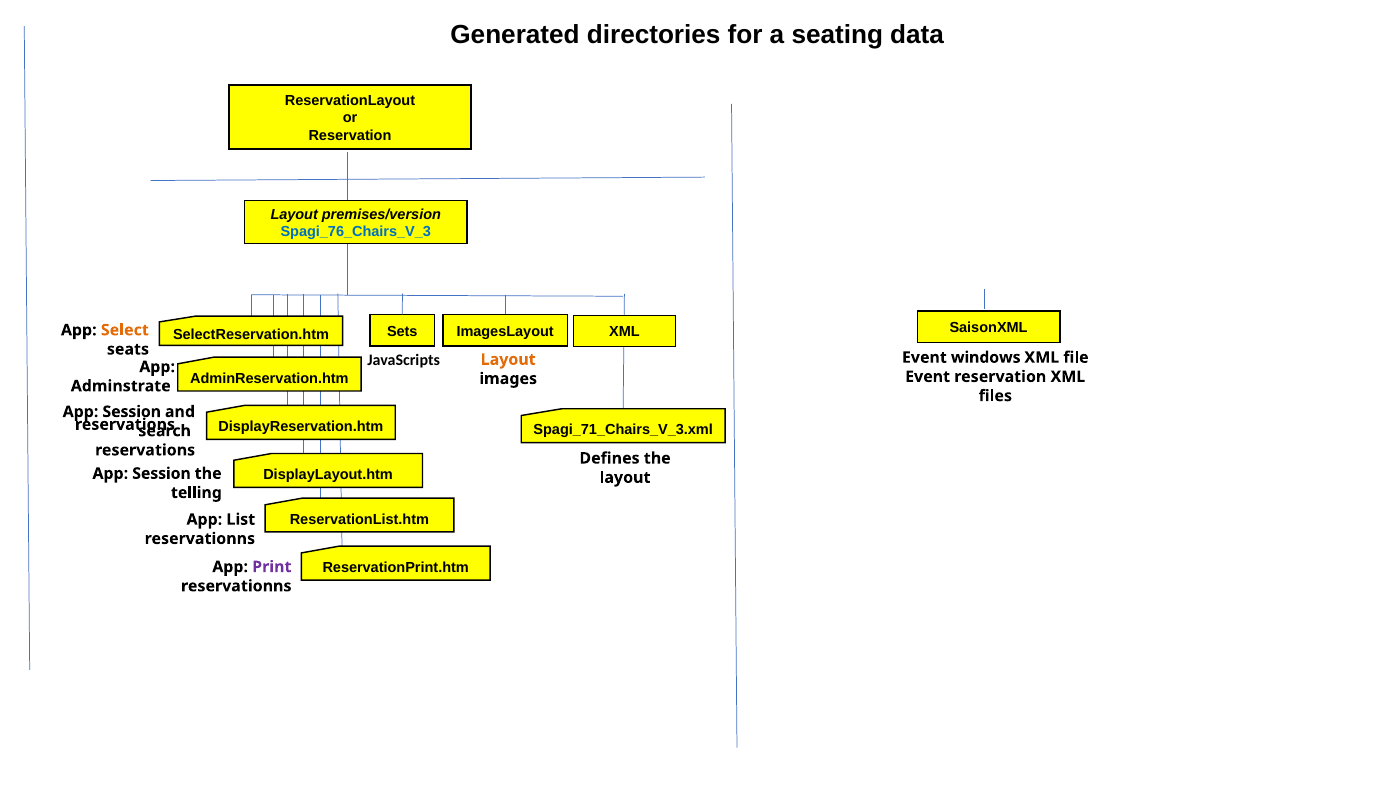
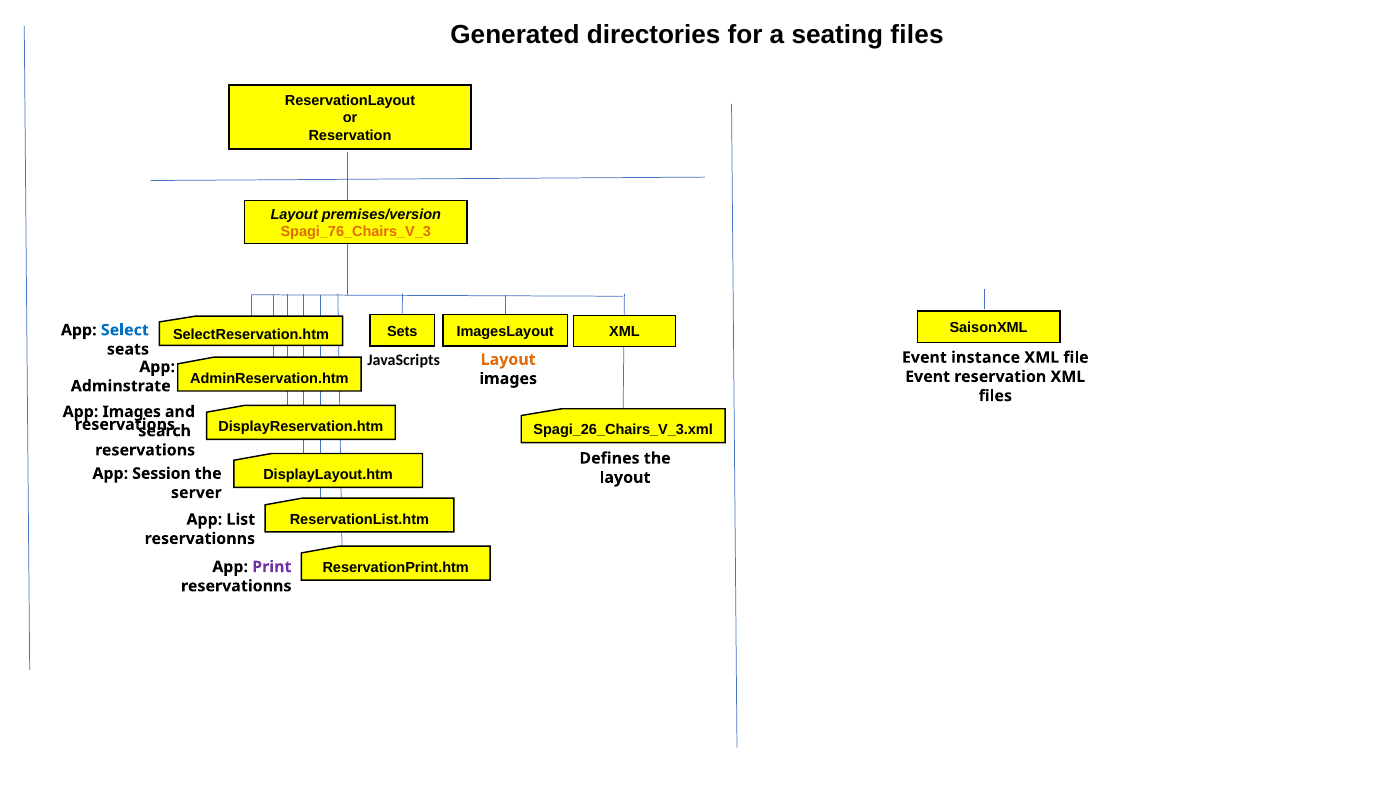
seating data: data -> files (917, 35)
Spagi_76_Chairs_V_3 colour: blue -> orange (356, 232)
Select colour: orange -> blue (125, 330)
windows: windows -> instance (986, 357)
Session: Session -> Images (132, 412)
Spagi_71_Chairs_V_3.xml: Spagi_71_Chairs_V_3.xml -> Spagi_26_Chairs_V_3.xml (623, 430)
telling: telling -> server (196, 493)
